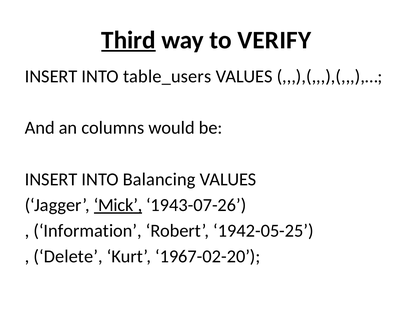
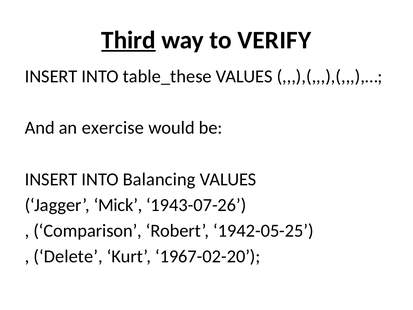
table_users: table_users -> table_these (167, 76)
columns: columns -> exercise (113, 128)
Mick underline: present -> none (118, 205)
Information: Information -> Comparison (88, 231)
